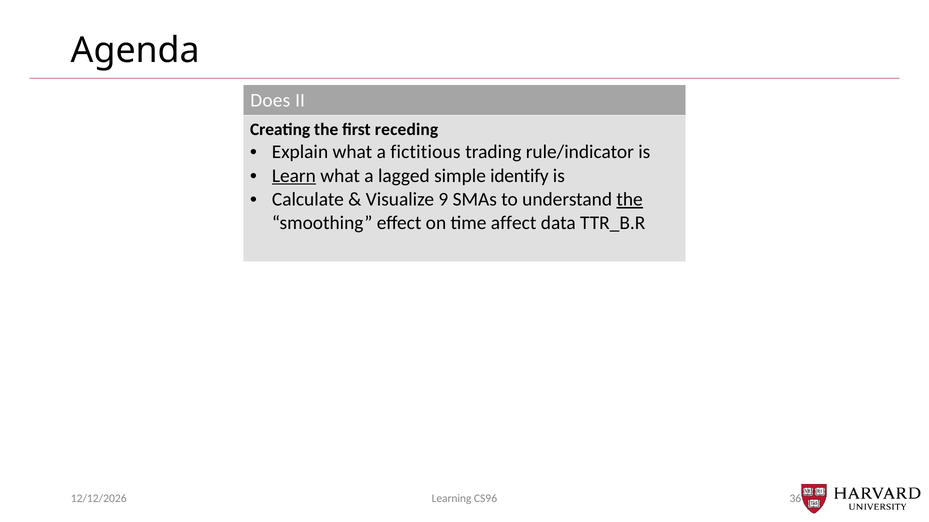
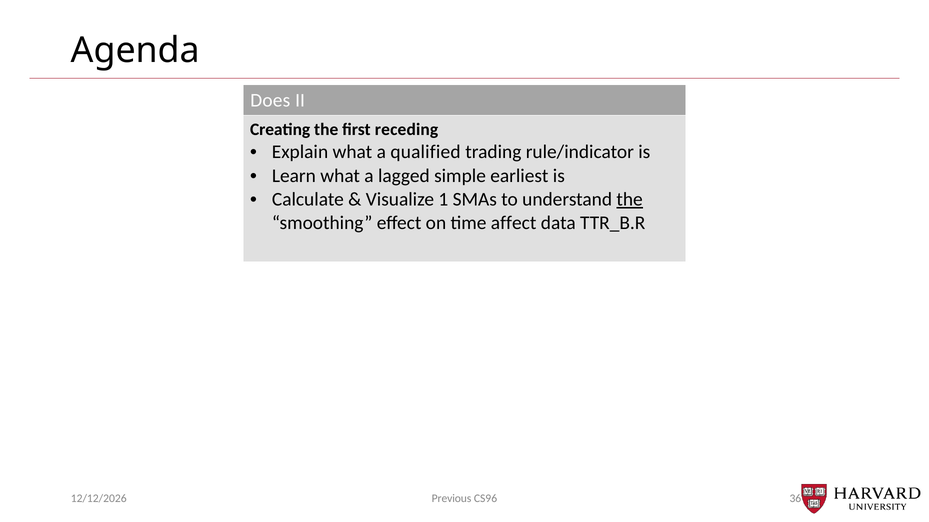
fictitious: fictitious -> qualified (425, 152)
Learn underline: present -> none (294, 176)
identify: identify -> earliest (519, 176)
9: 9 -> 1 (443, 200)
Learning: Learning -> Previous (452, 499)
